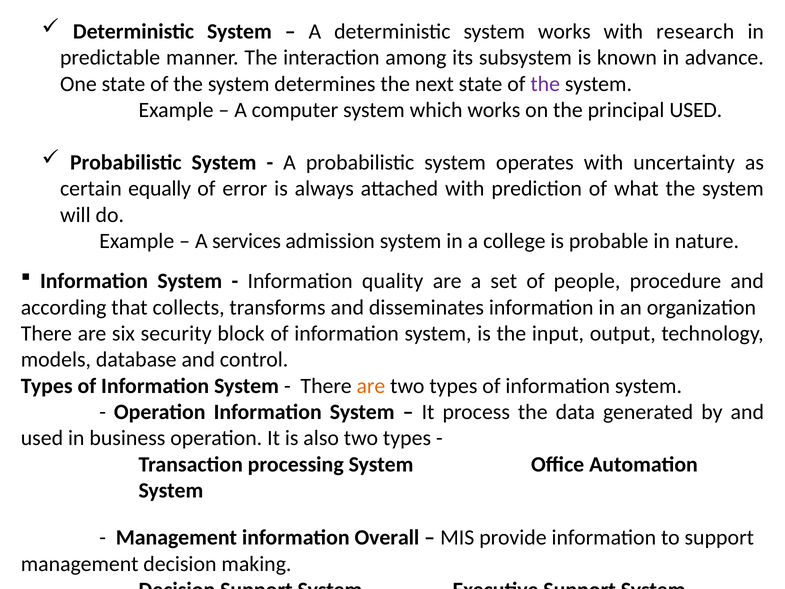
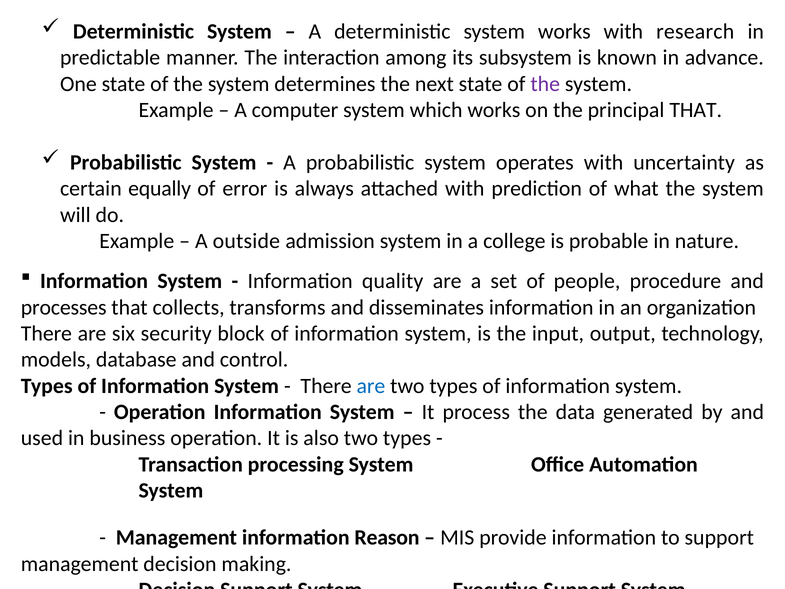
principal USED: USED -> THAT (696, 110)
services: services -> outside (246, 241)
according: according -> processes (64, 307)
are colour: orange -> blue (371, 386)
Overall: Overall -> Reason (387, 538)
